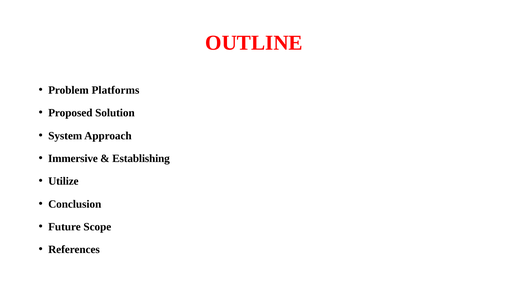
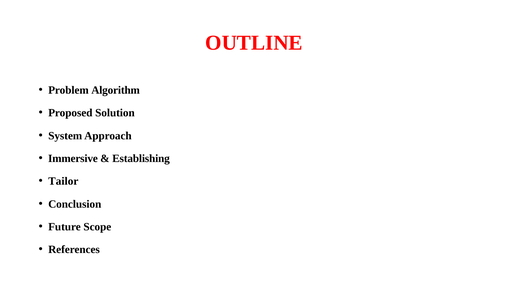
Platforms: Platforms -> Algorithm (116, 90)
Utilize: Utilize -> Tailor (63, 181)
